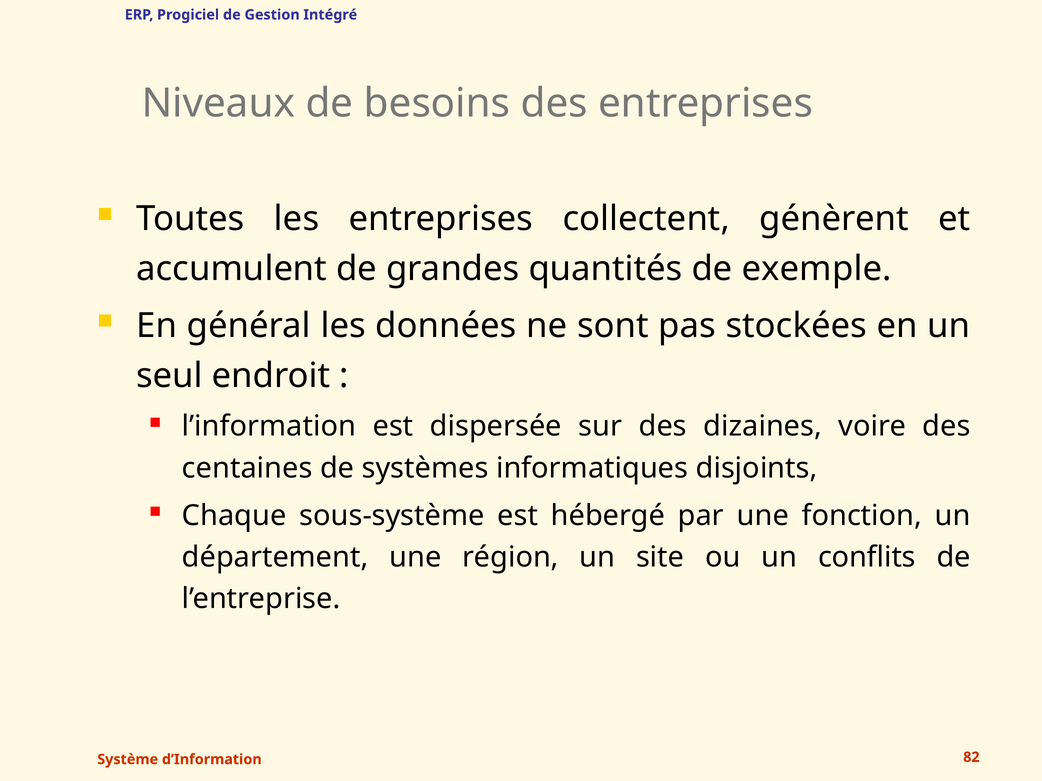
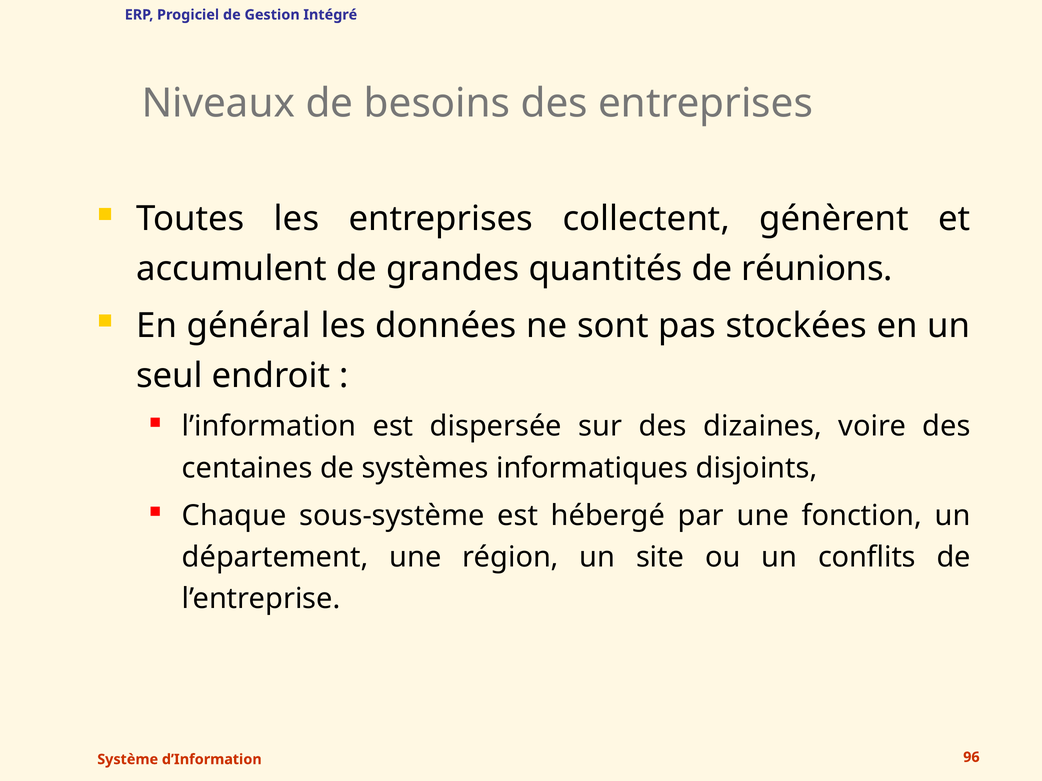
exemple: exemple -> réunions (817, 269)
82: 82 -> 96 (971, 758)
